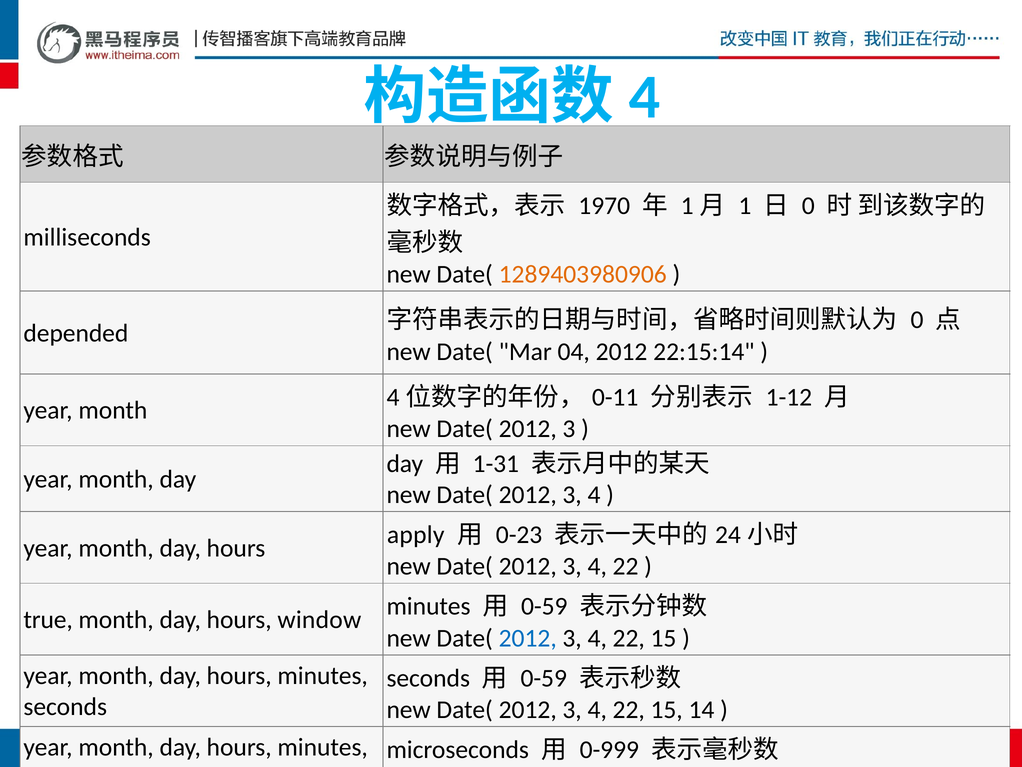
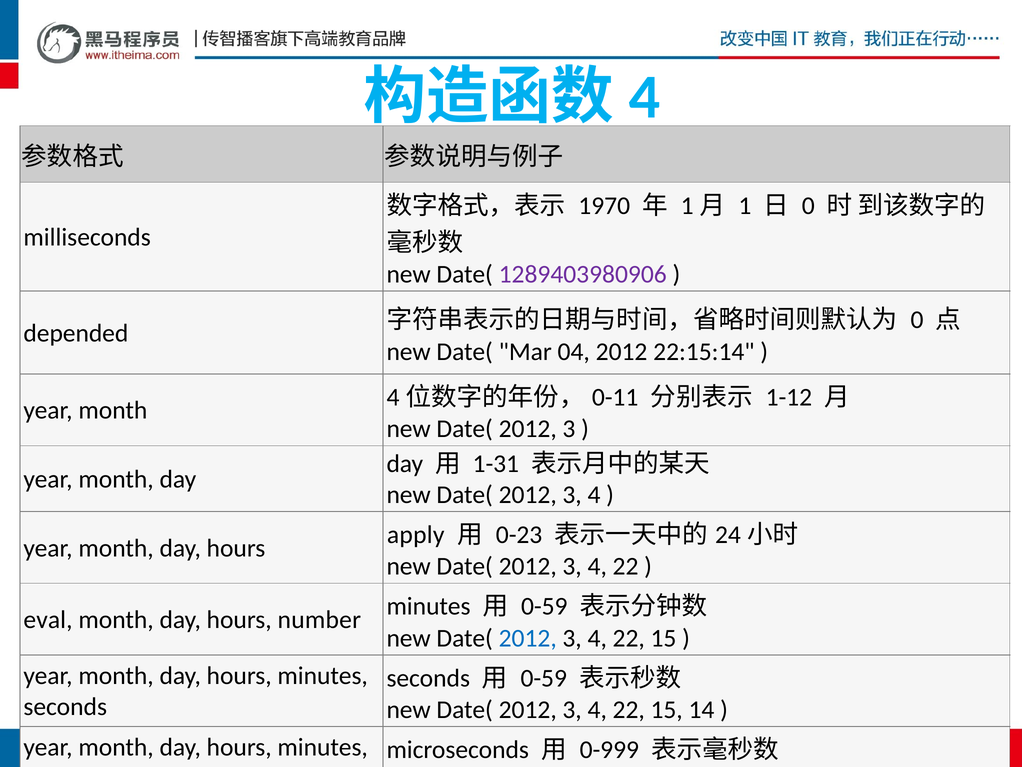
1289403980906 colour: orange -> purple (583, 274)
true: true -> eval (48, 619)
window: window -> number (319, 619)
